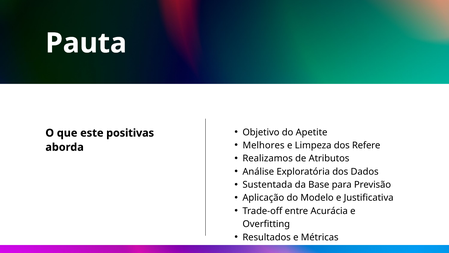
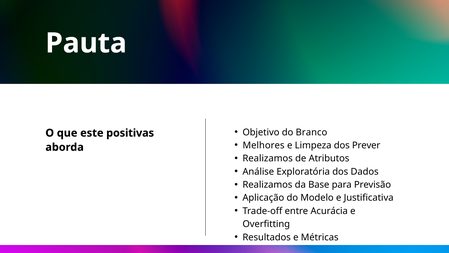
Apetite: Apetite -> Branco (312, 132)
Refere: Refere -> Prever (366, 145)
Sustentada: Sustentada -> Realizamos (267, 184)
